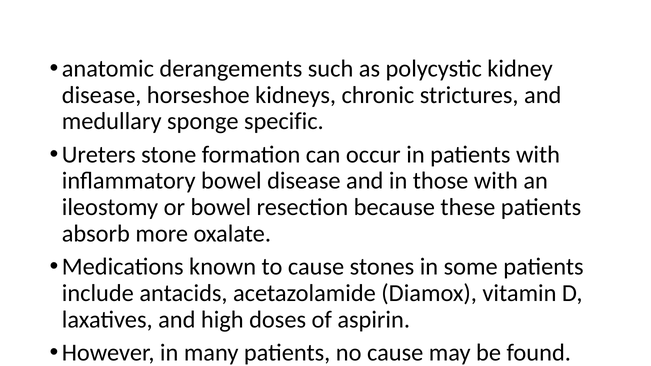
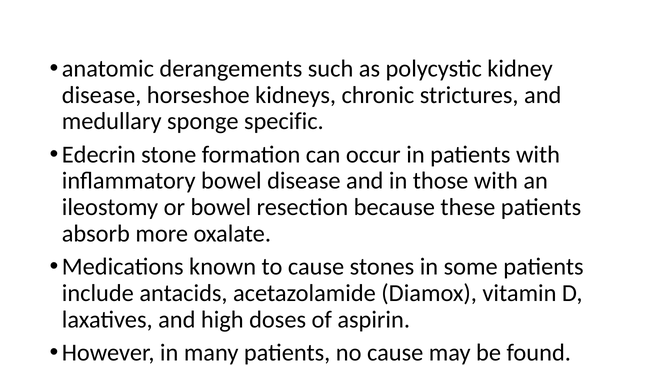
Ureters: Ureters -> Edecrin (99, 155)
